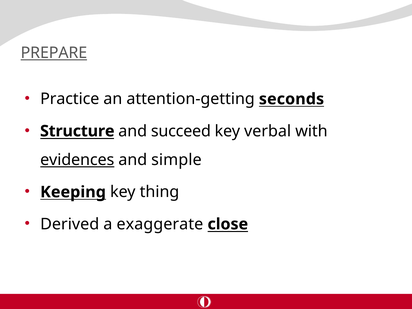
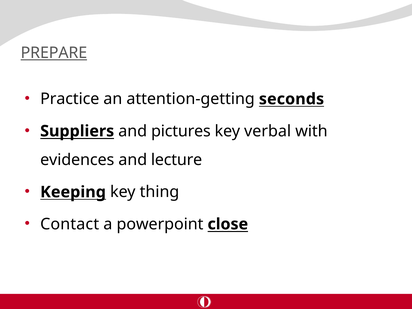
Structure: Structure -> Suppliers (77, 131)
succeed: succeed -> pictures (181, 131)
evidences underline: present -> none (77, 160)
simple: simple -> lecture (177, 160)
Derived: Derived -> Contact (70, 224)
exaggerate: exaggerate -> powerpoint (160, 224)
